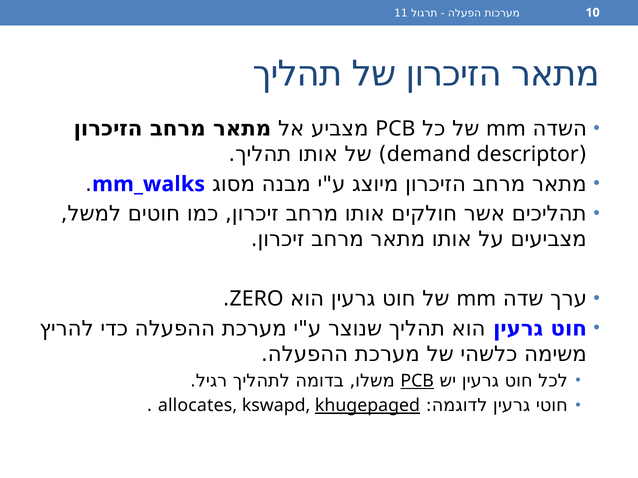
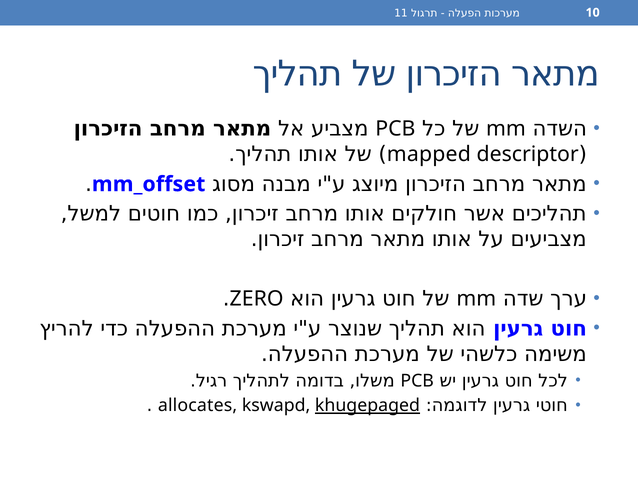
demand: demand -> mapped (429, 155)
mm_walks: mm_walks -> mm_offset (149, 184)
PCB underline: present -> none (417, 381)
